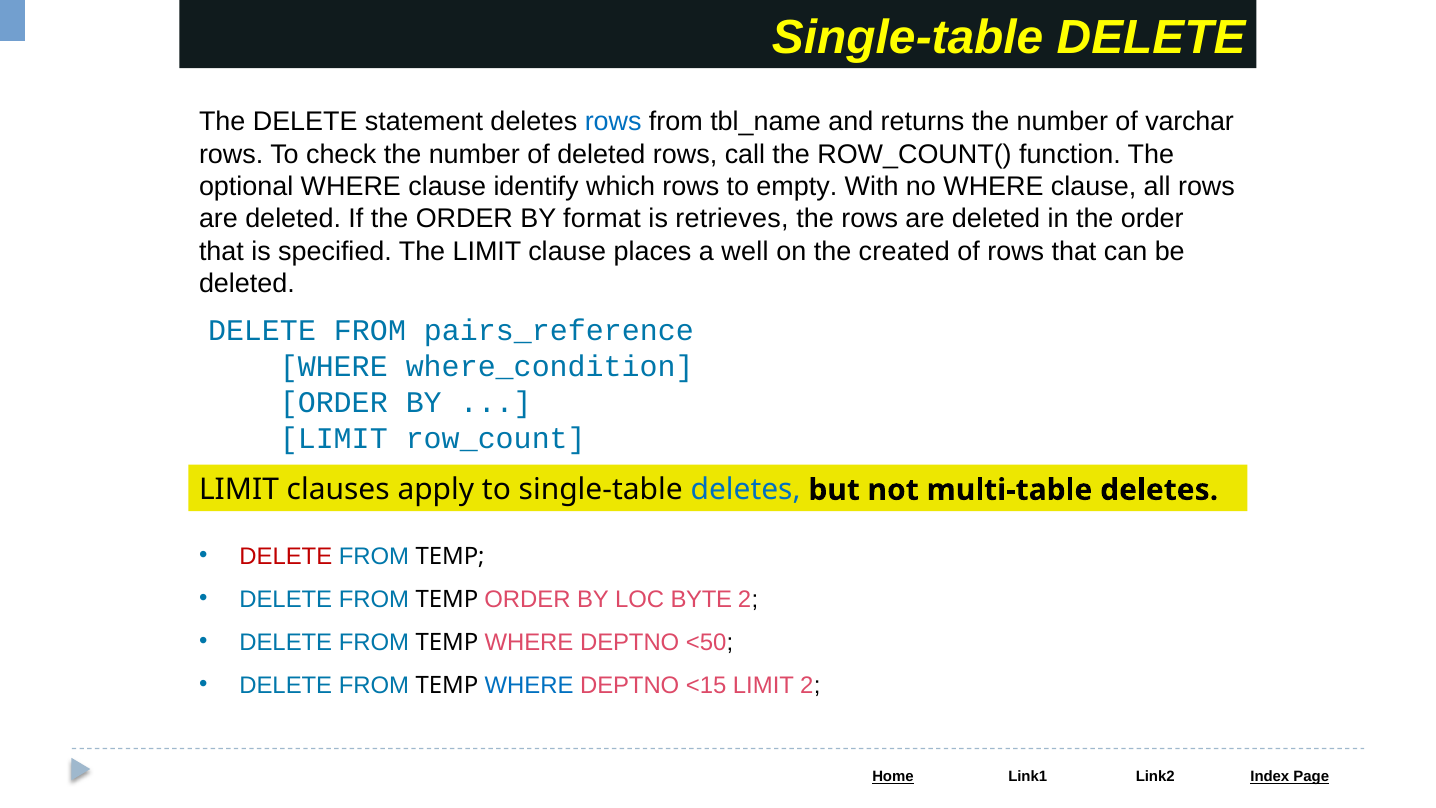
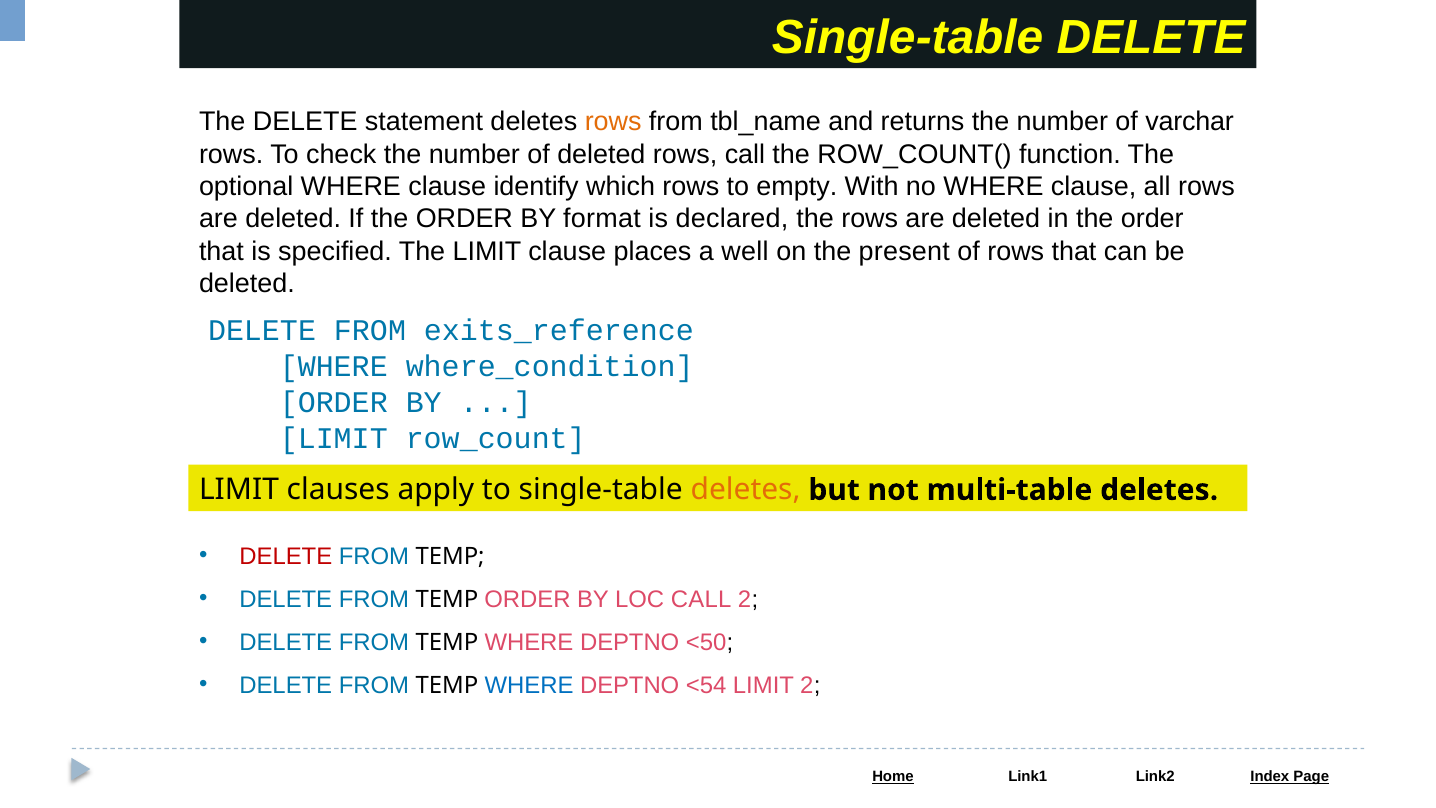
rows colour: blue -> orange (613, 122)
retrieves: retrieves -> declared (732, 219)
created: created -> present (904, 251)
pairs_reference: pairs_reference -> exits_reference (559, 330)
deletes colour: blue -> orange (746, 490)
LOC BYTE: BYTE -> CALL (701, 599)
<15: <15 -> <54 (706, 685)
